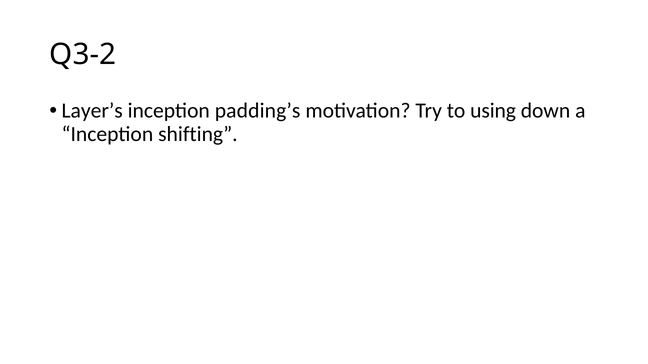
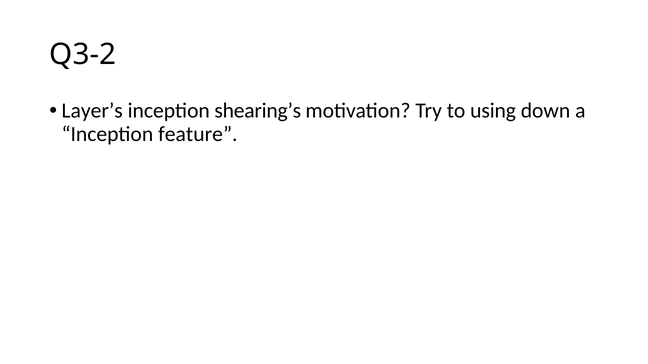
padding’s: padding’s -> shearing’s (258, 111)
shifting: shifting -> feature (198, 134)
